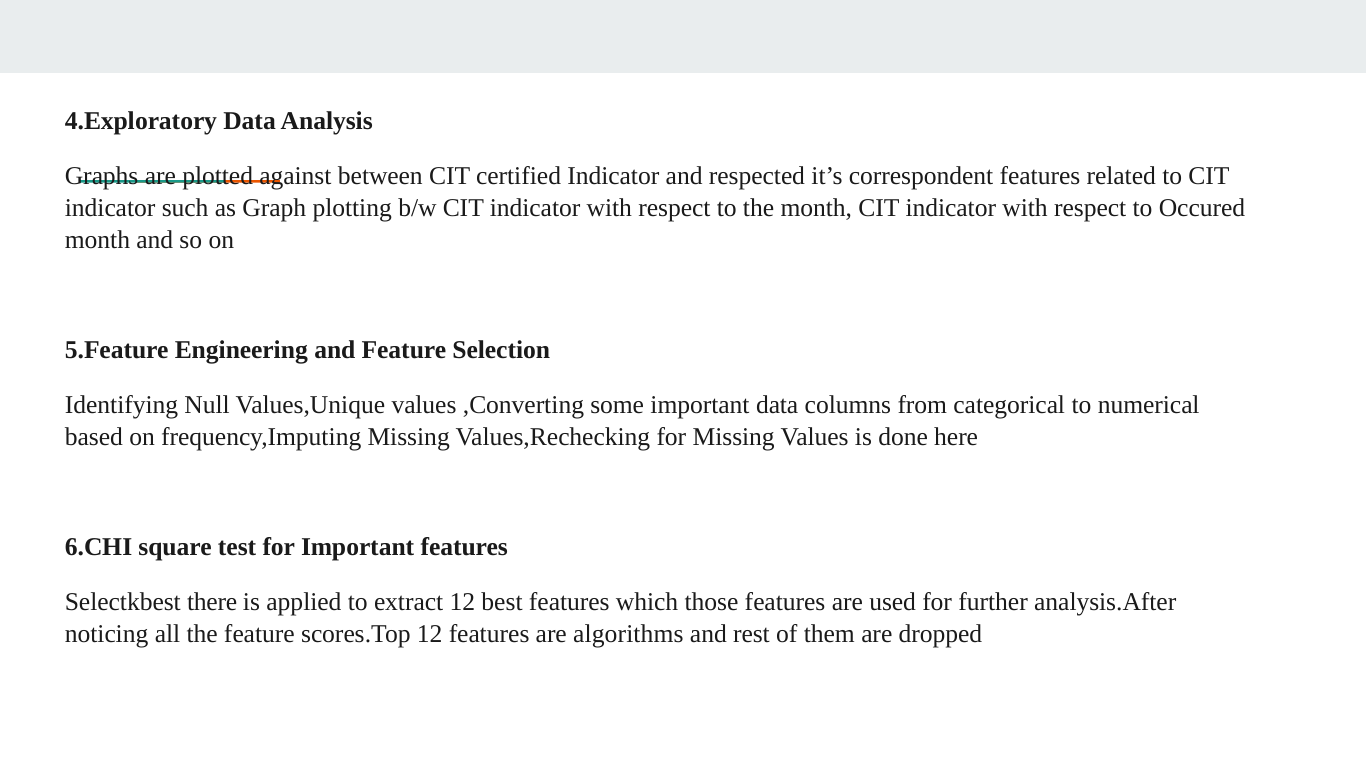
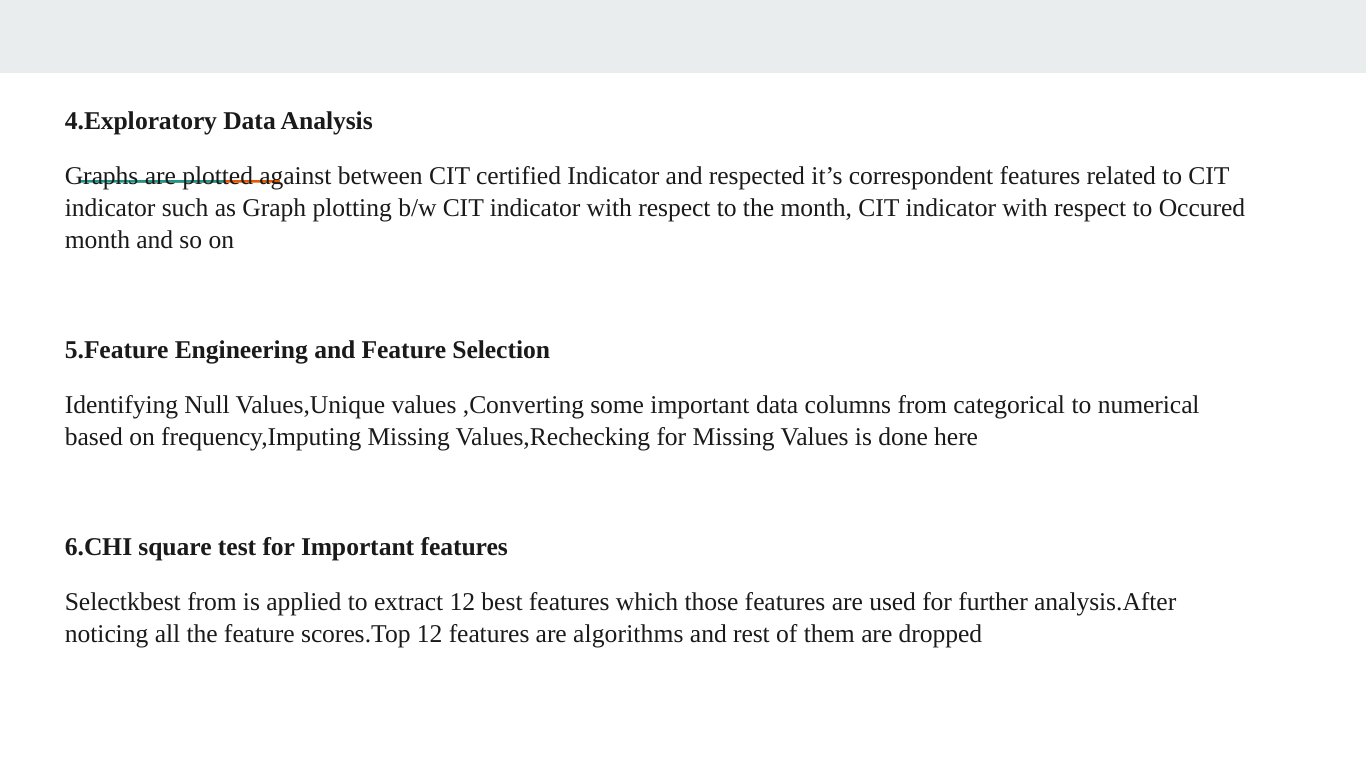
Selectkbest there: there -> from (212, 602)
